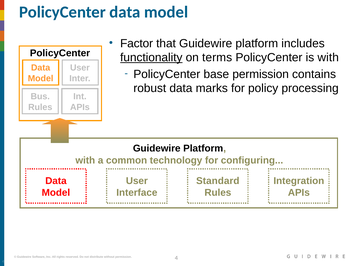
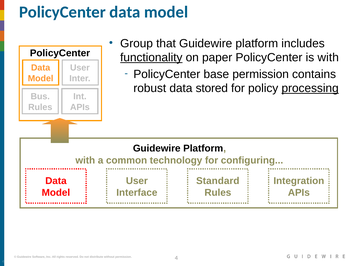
Factor: Factor -> Group (137, 43)
terms: terms -> paper (217, 57)
marks: marks -> stored (212, 88)
processing underline: none -> present (310, 88)
